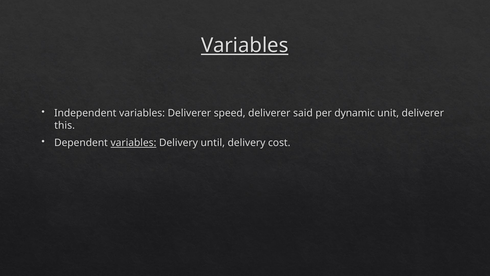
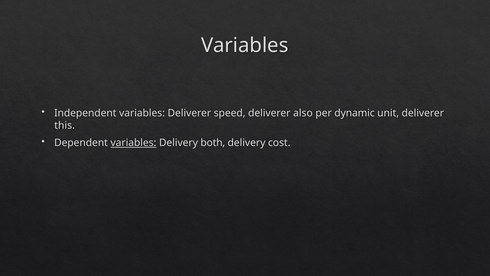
Variables underline: present -> none (245, 45)
said: said -> also (303, 113)
until: until -> both (213, 143)
